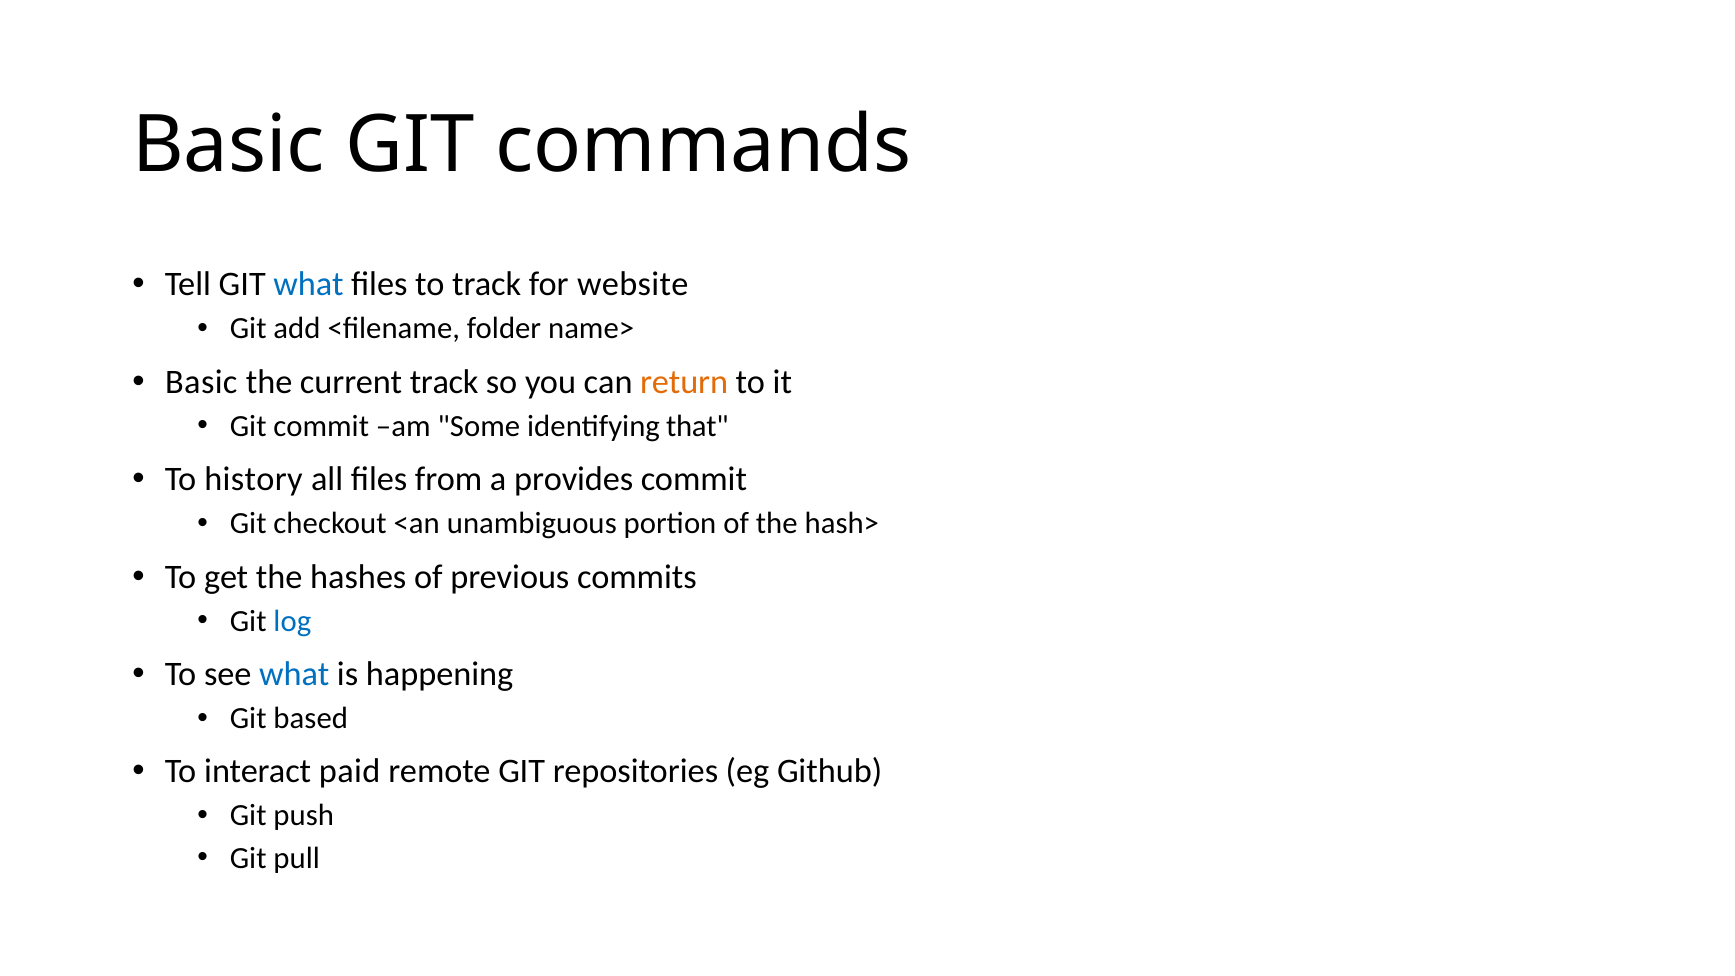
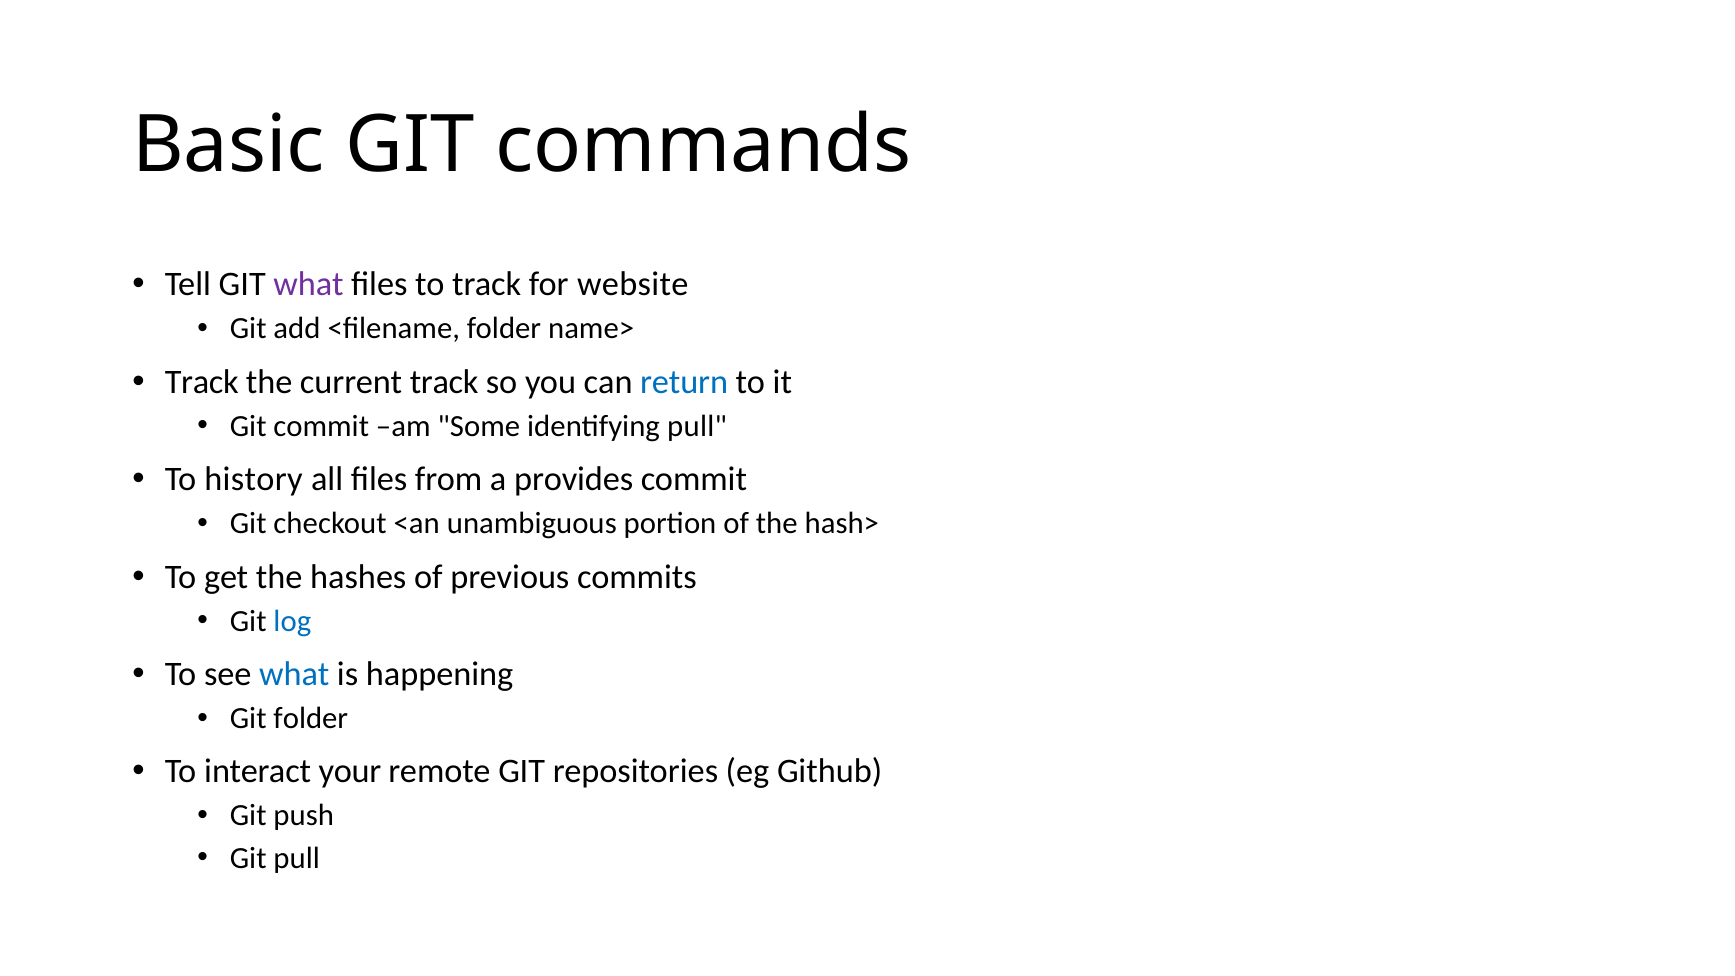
what colour: blue -> purple (309, 285)
Basic: Basic -> Track (202, 382)
return colour: orange -> blue (684, 382)
identifying that: that -> pull (697, 426)
Git based: based -> folder (311, 718)
paid: paid -> your (350, 772)
